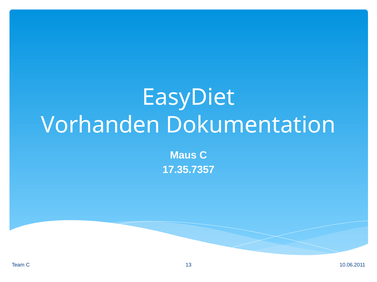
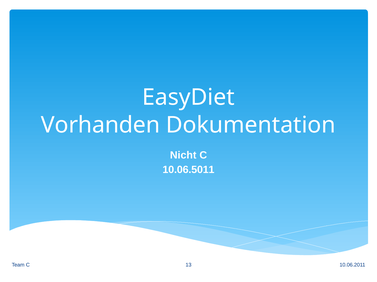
Maus: Maus -> Nicht (183, 156)
17.35.7357: 17.35.7357 -> 10.06.5011 (188, 170)
